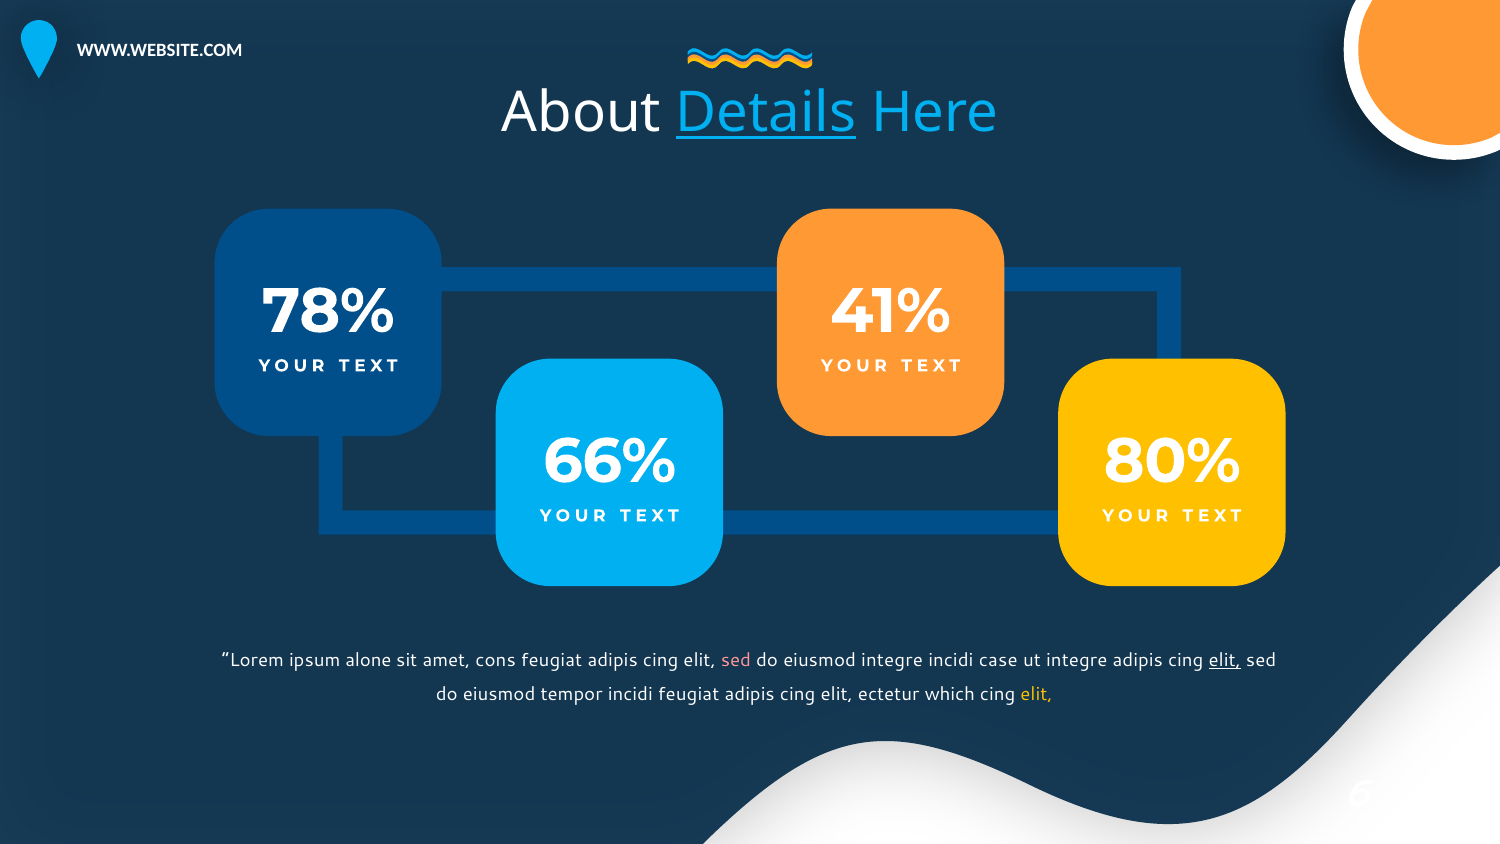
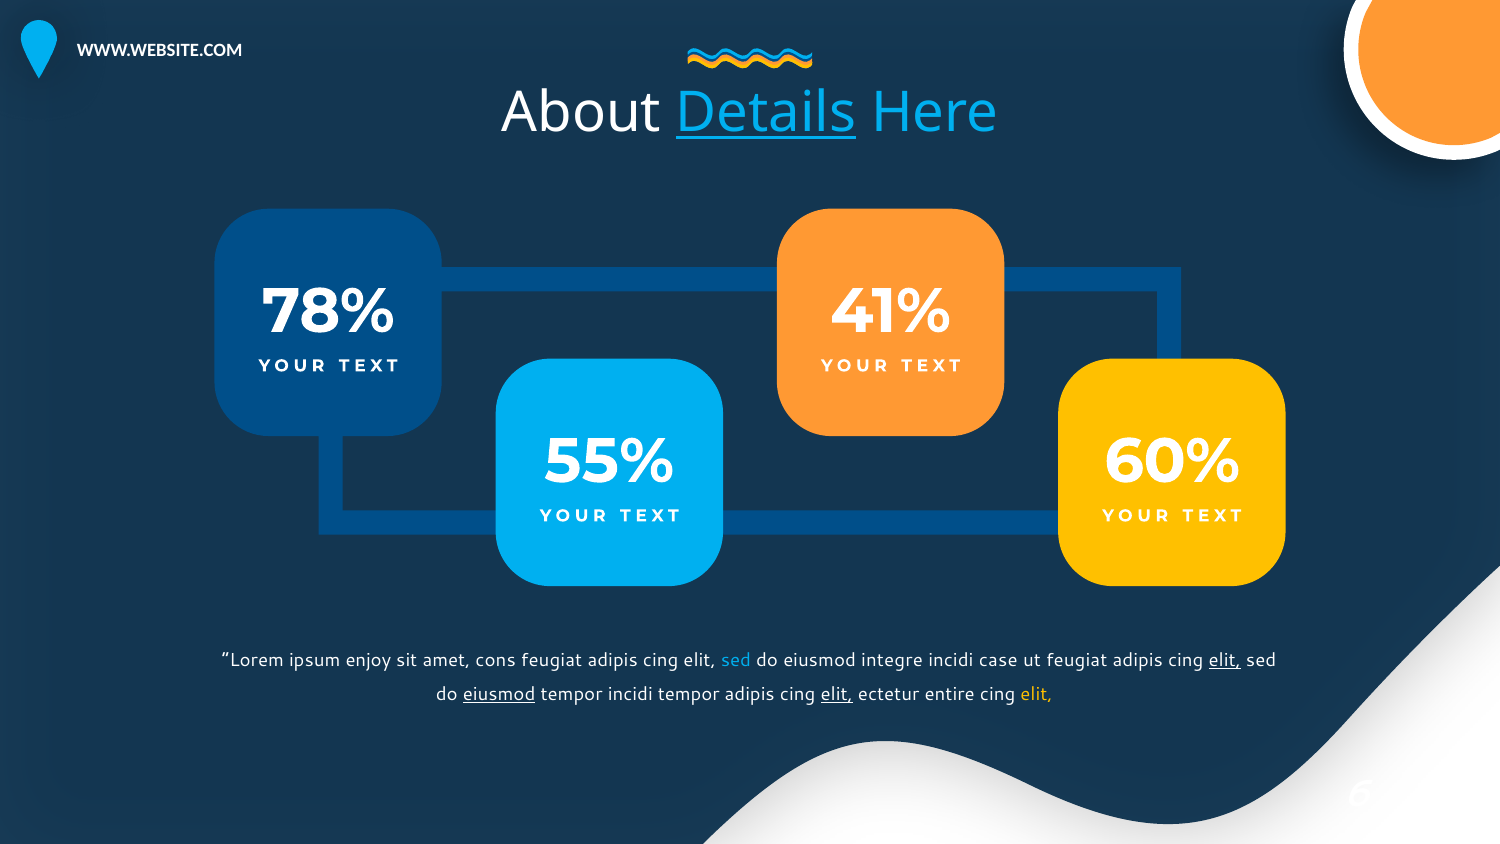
66%: 66% -> 55% (609, 461)
80%: 80% -> 60% (1172, 461)
alone: alone -> enjoy (368, 660)
sed colour: pink -> light blue (736, 660)
ut integre: integre -> feugiat (1077, 660)
eiusmod underline: none -> present (499, 694)
incidi feugiat: feugiat -> tempor (689, 694)
elit underline: none -> present (837, 694)
which: which -> entire (950, 694)
